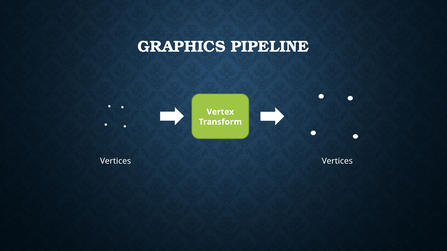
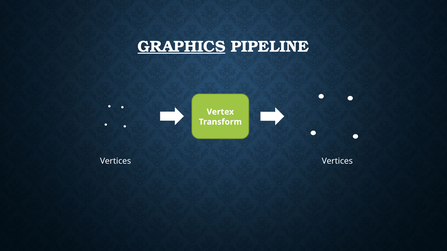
GRAPHICS underline: none -> present (182, 47)
